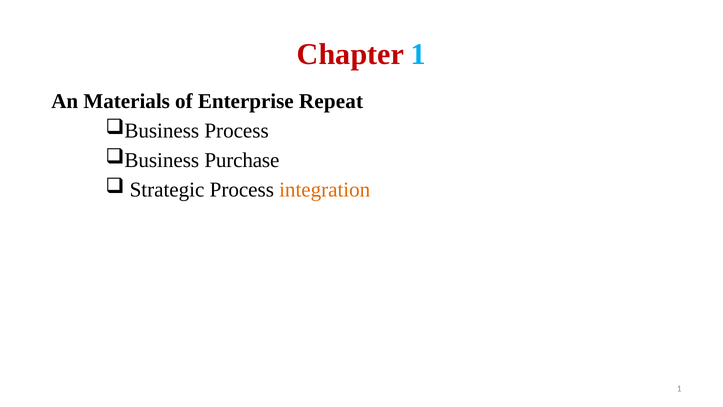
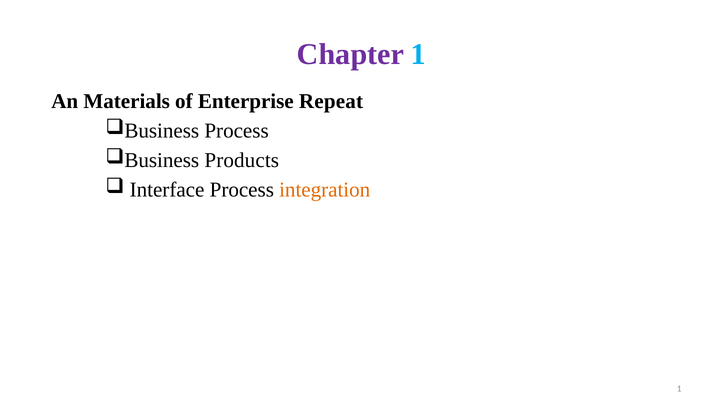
Chapter colour: red -> purple (350, 54)
Purchase: Purchase -> Products (242, 160)
Strategic: Strategic -> Interface (167, 190)
